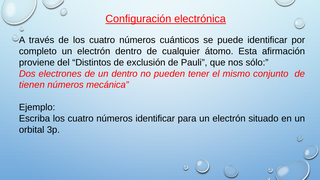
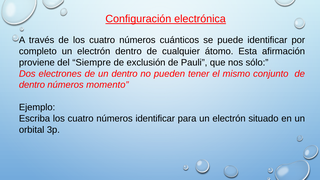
Distintos: Distintos -> Siempre (92, 62)
tienen: tienen -> dentro (32, 85)
mecánica: mecánica -> momento (107, 85)
